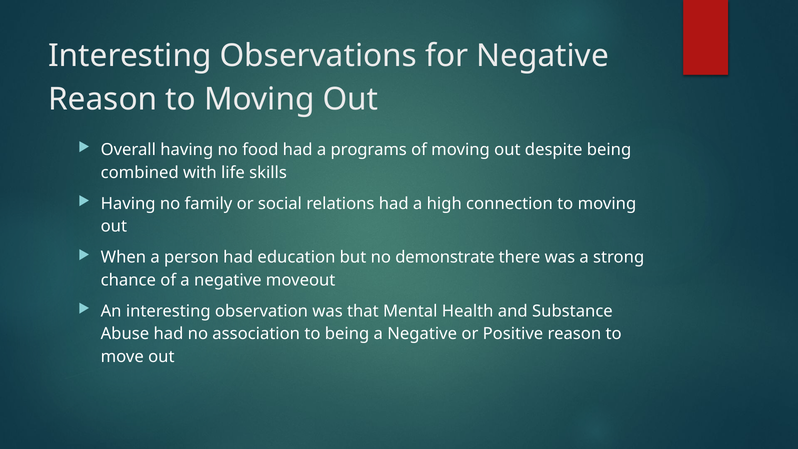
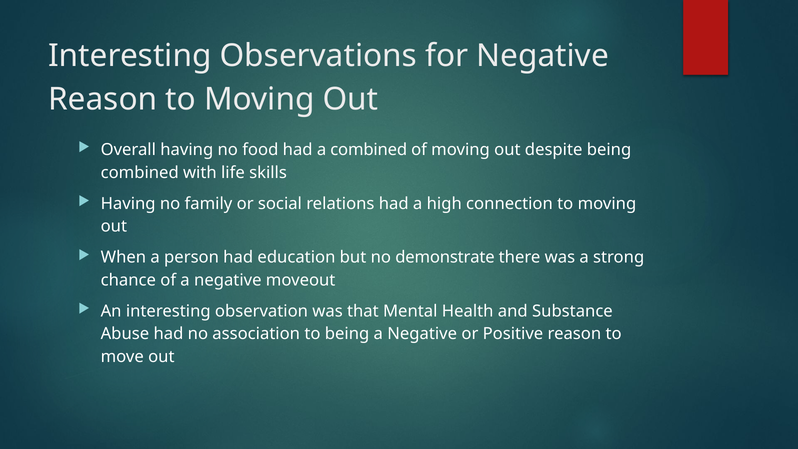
a programs: programs -> combined (369, 150)
